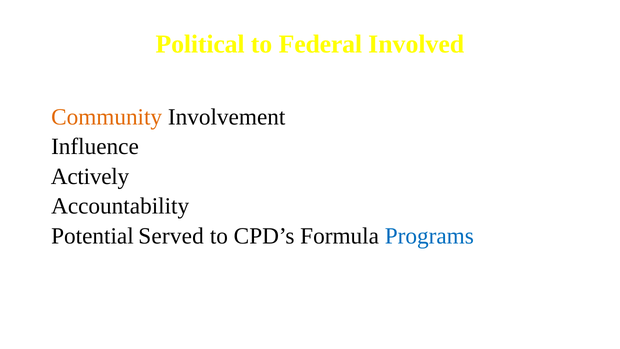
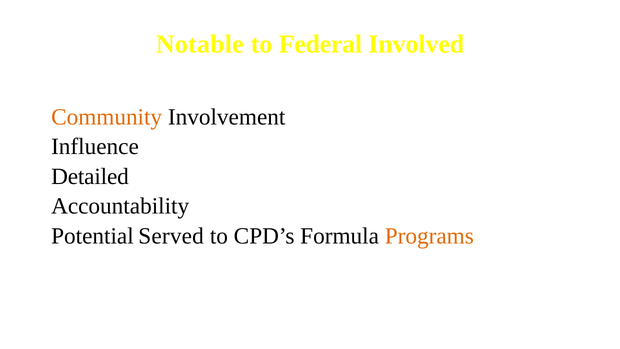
Political: Political -> Notable (200, 44)
Actively: Actively -> Detailed (90, 176)
Programs colour: blue -> orange (429, 236)
